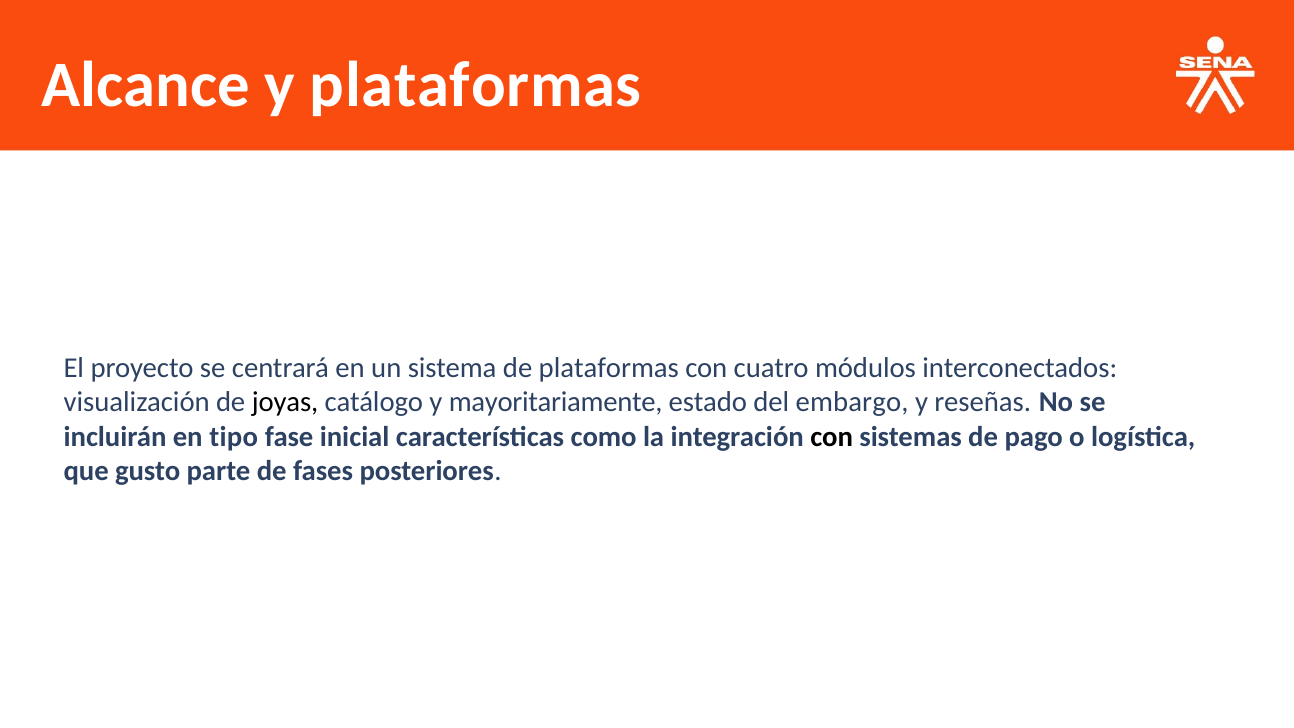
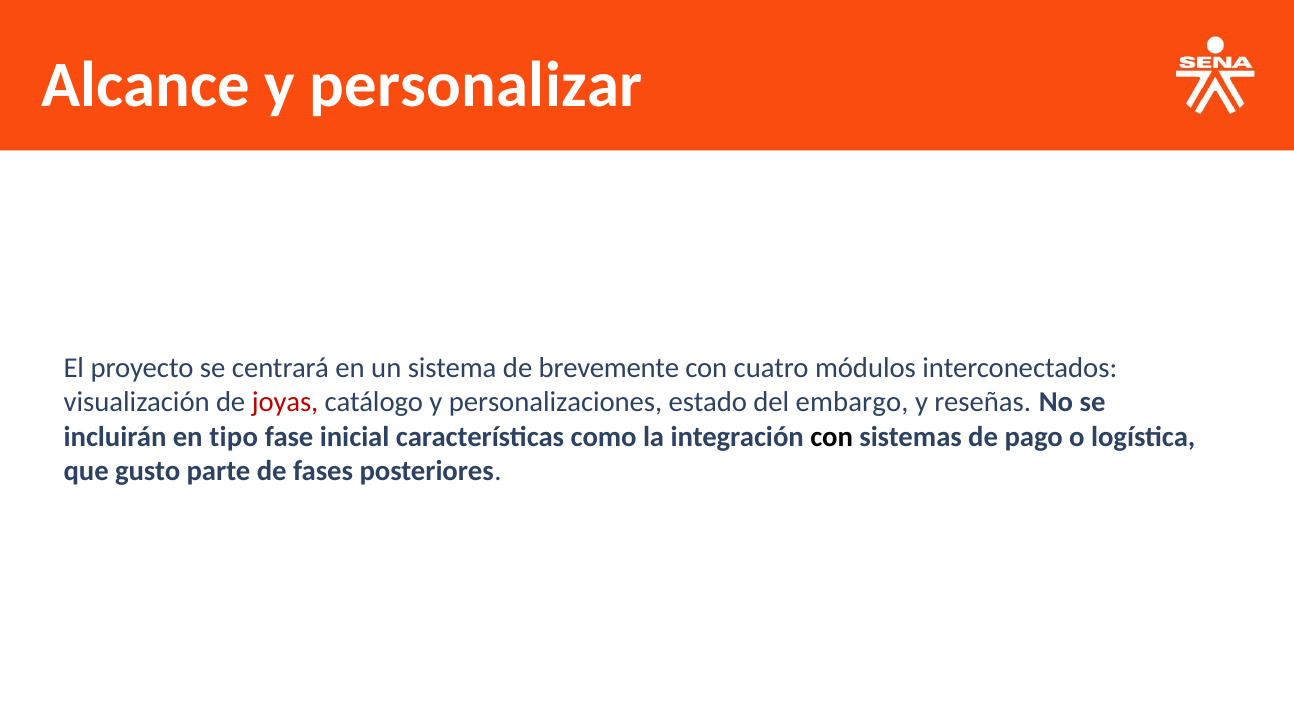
y plataformas: plataformas -> personalizar (476, 85)
de plataformas: plataformas -> brevemente (609, 368)
joyas colour: black -> red (285, 402)
mayoritariamente: mayoritariamente -> personalizaciones (556, 402)
